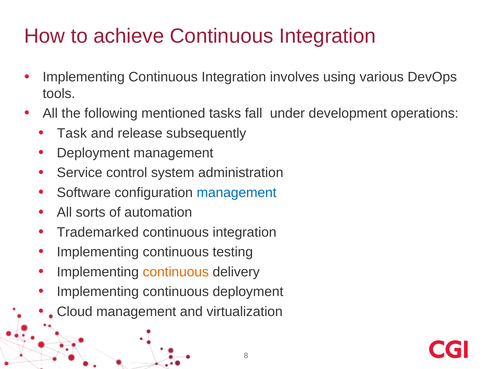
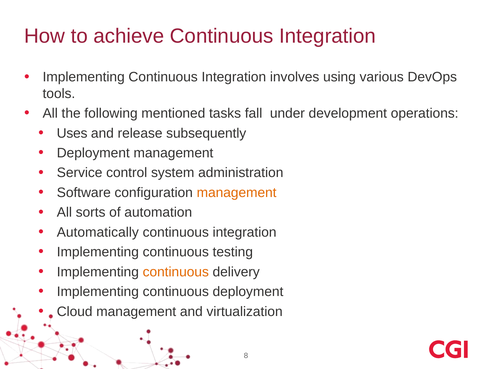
Task: Task -> Uses (72, 133)
management colour: blue -> orange (237, 193)
Trademarked: Trademarked -> Automatically (98, 232)
